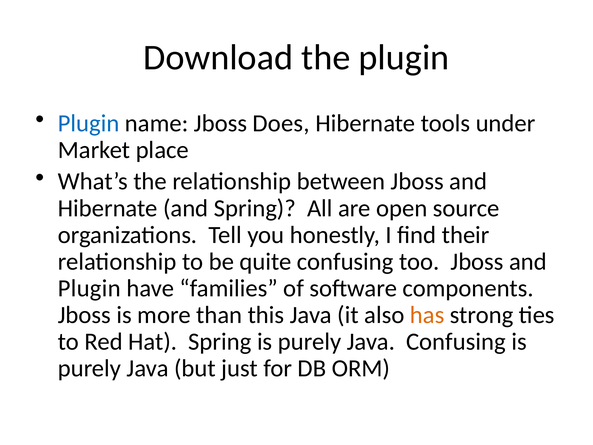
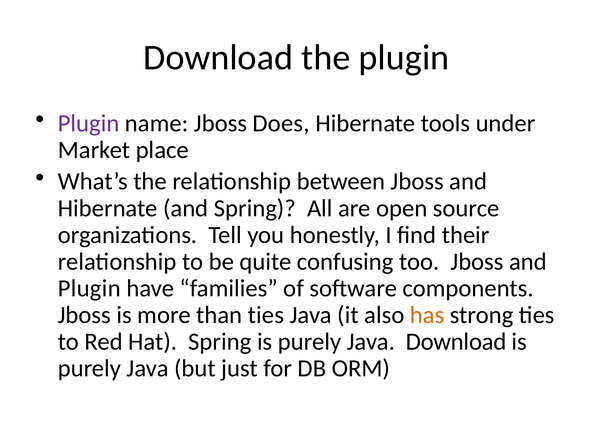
Plugin colour: blue -> purple (89, 123)
than this: this -> ties (266, 315)
Java Confusing: Confusing -> Download (456, 342)
